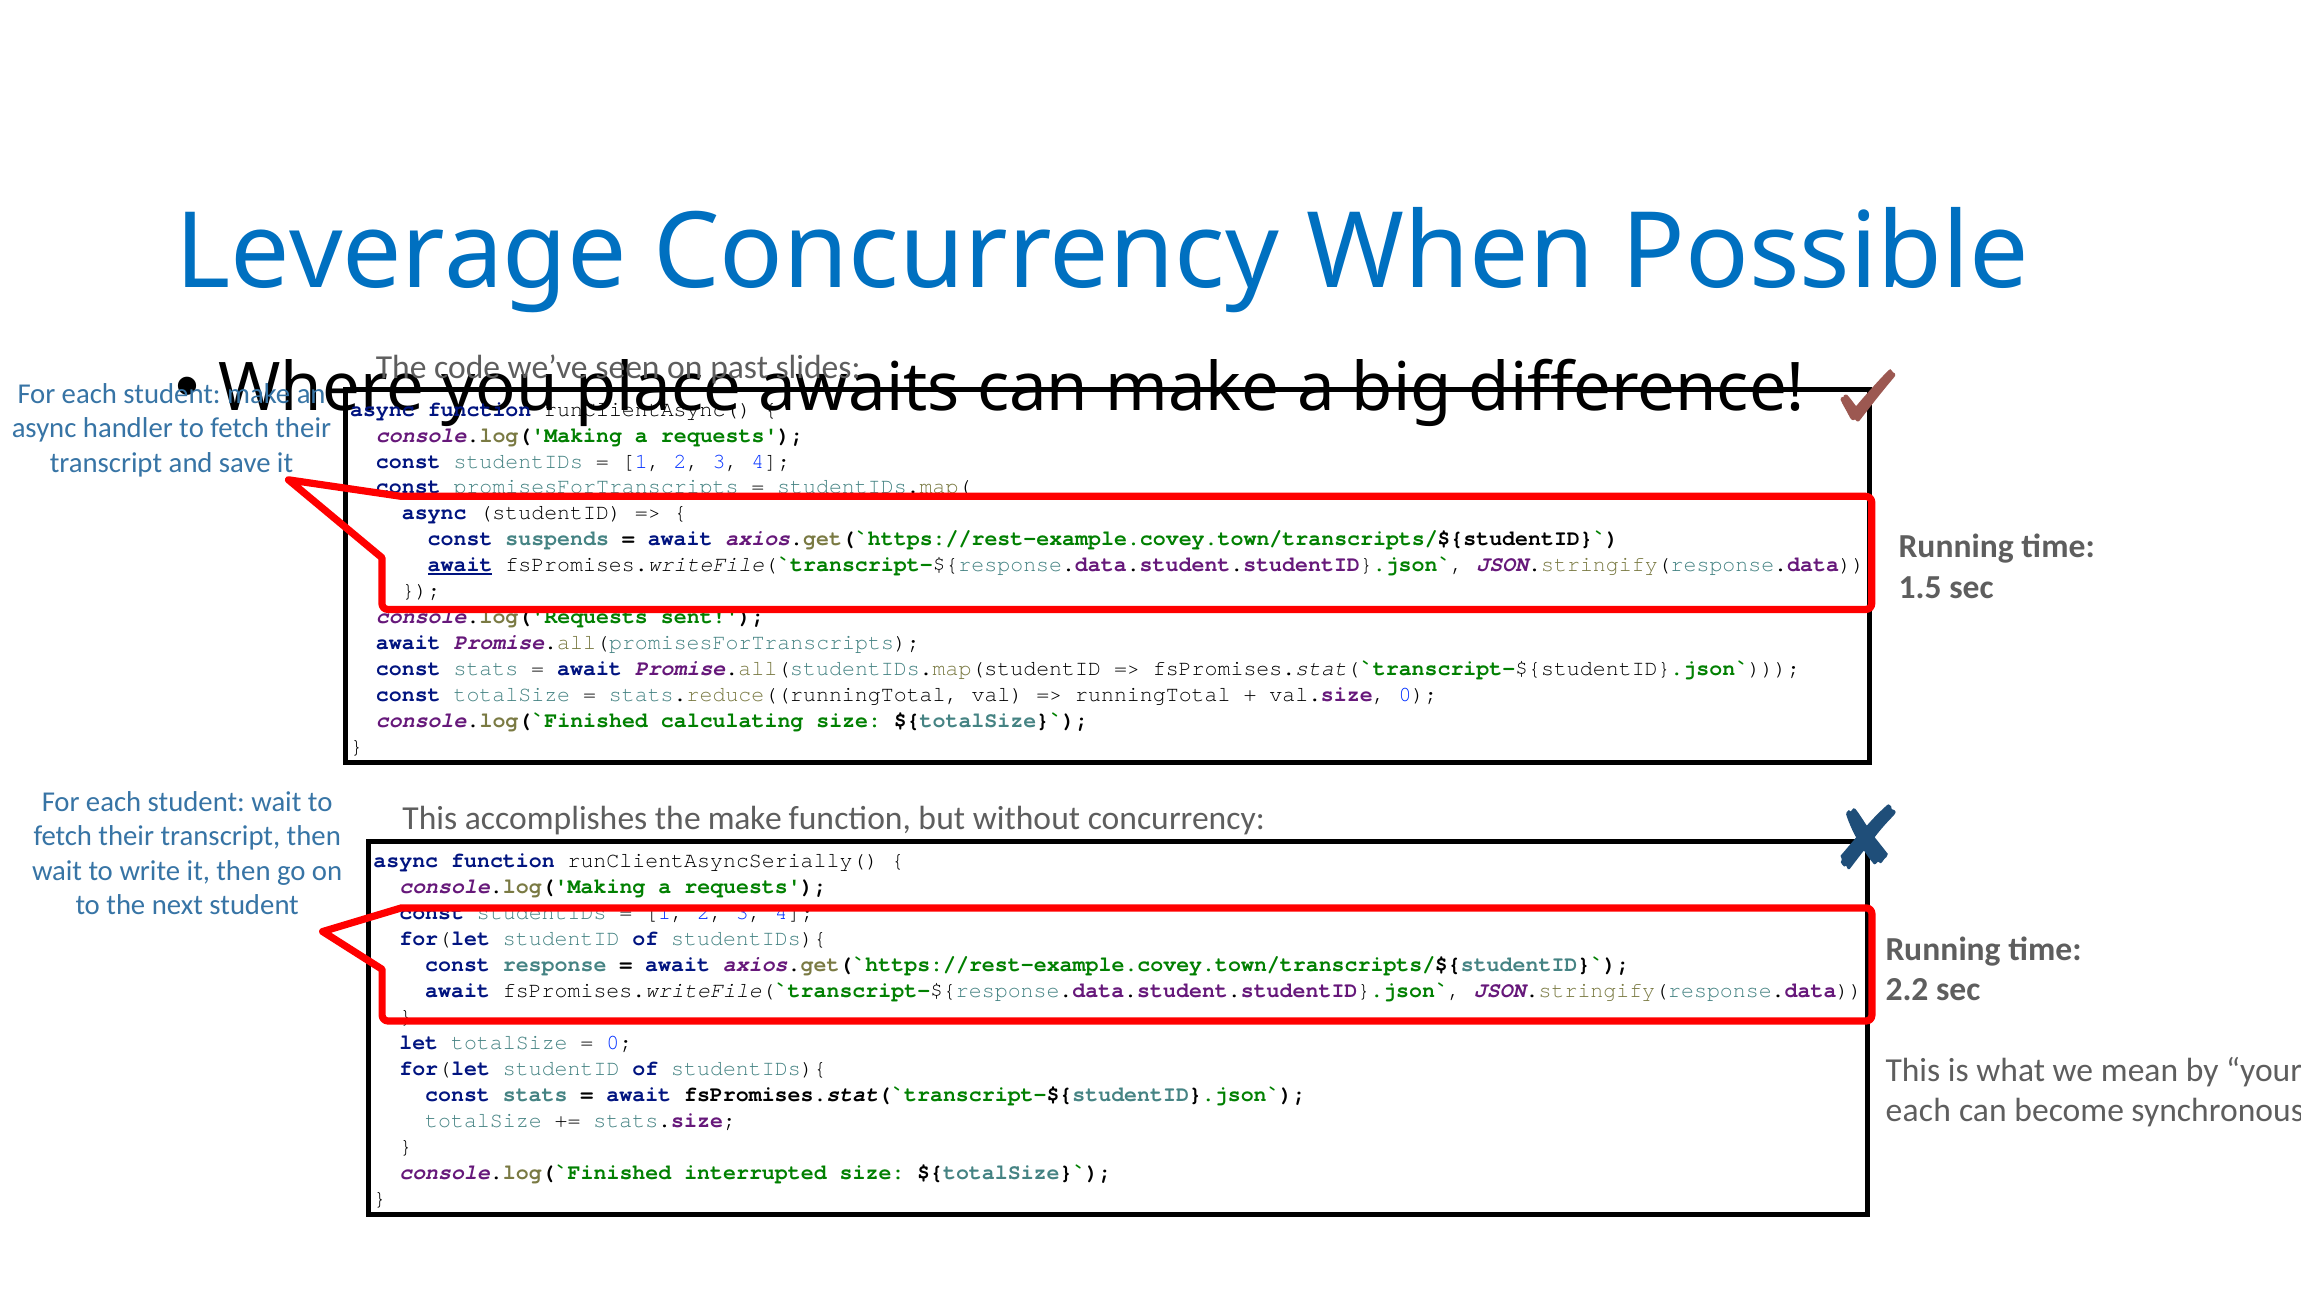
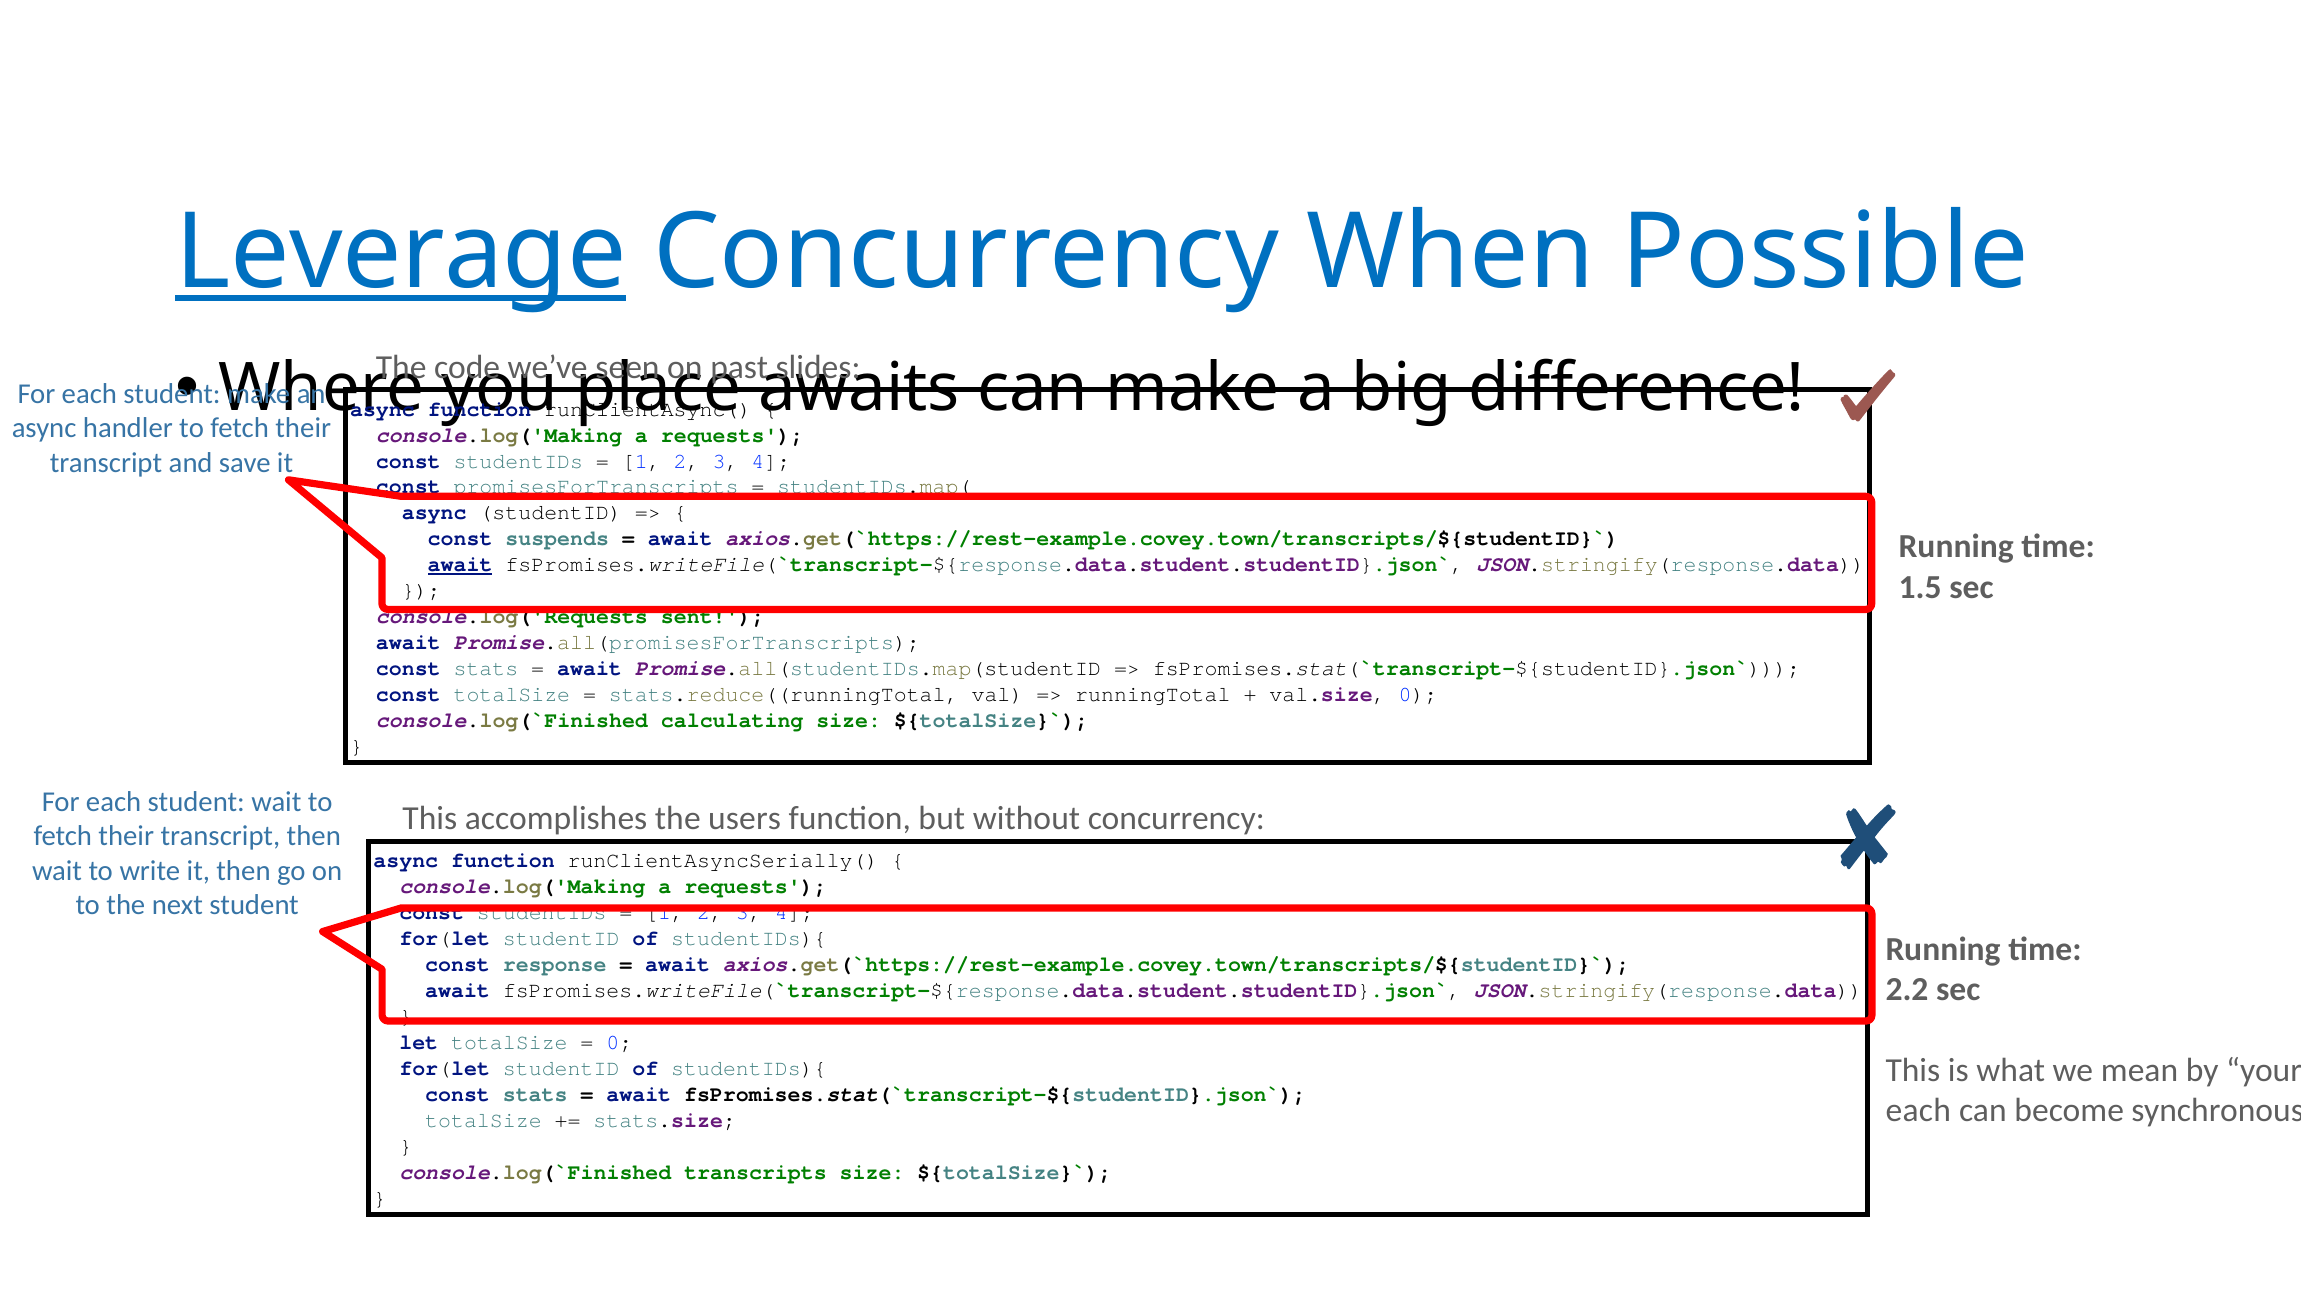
Leverage underline: none -> present (401, 253)
the make: make -> users (745, 819)
interrupted: interrupted -> transcripts (756, 1172)
